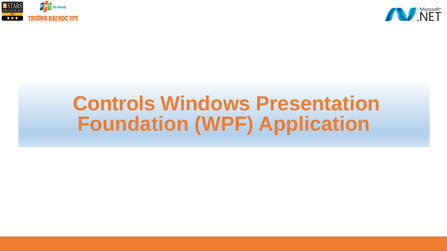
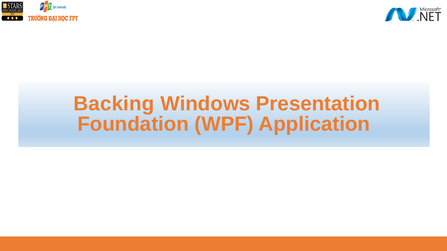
Controls: Controls -> Backing (114, 104)
